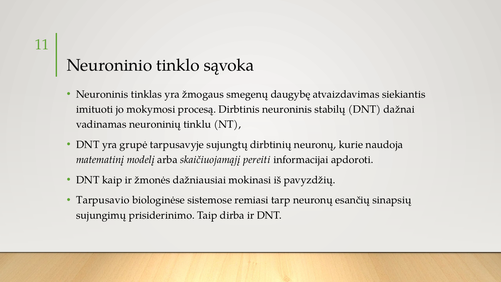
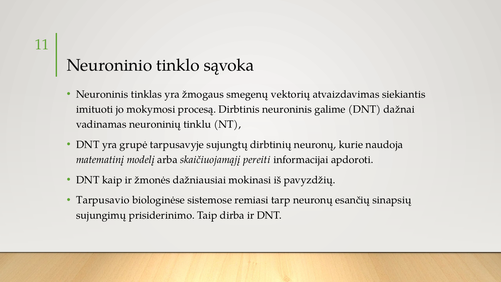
daugybę: daugybę -> vektorių (290, 94)
stabilų: stabilų -> galime (330, 109)
